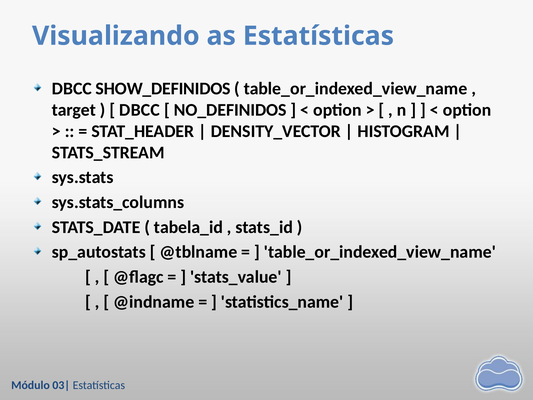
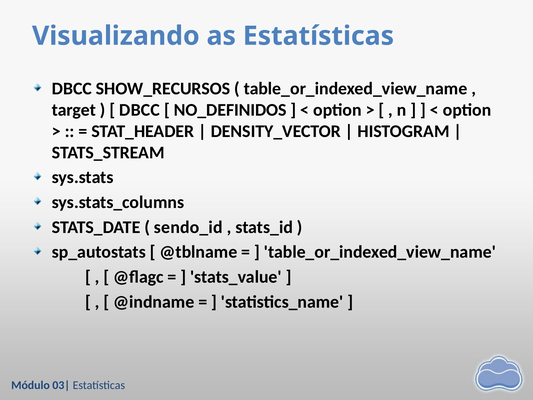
SHOW_DEFINIDOS: SHOW_DEFINIDOS -> SHOW_RECURSOS (163, 88)
tabela_id: tabela_id -> sendo_id (188, 227)
